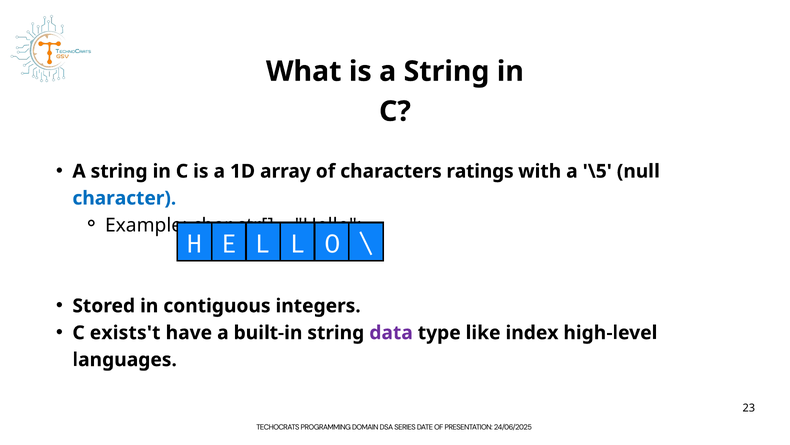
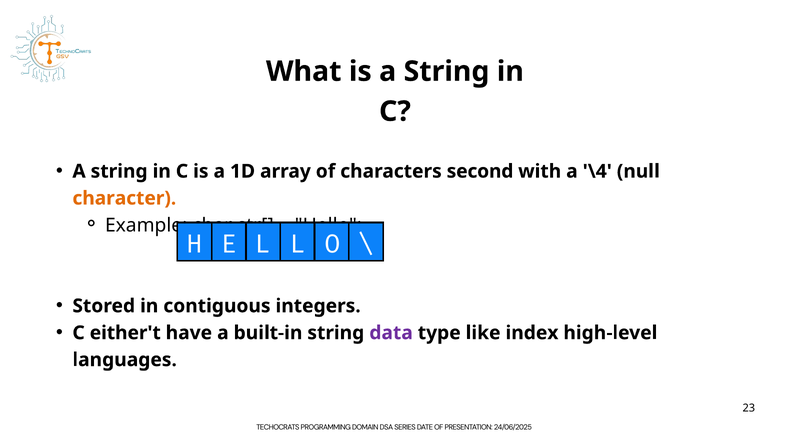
ratings: ratings -> second (480, 171)
\5: \5 -> \4 (597, 171)
character colour: blue -> orange (124, 198)
exists't: exists't -> either't (125, 332)
